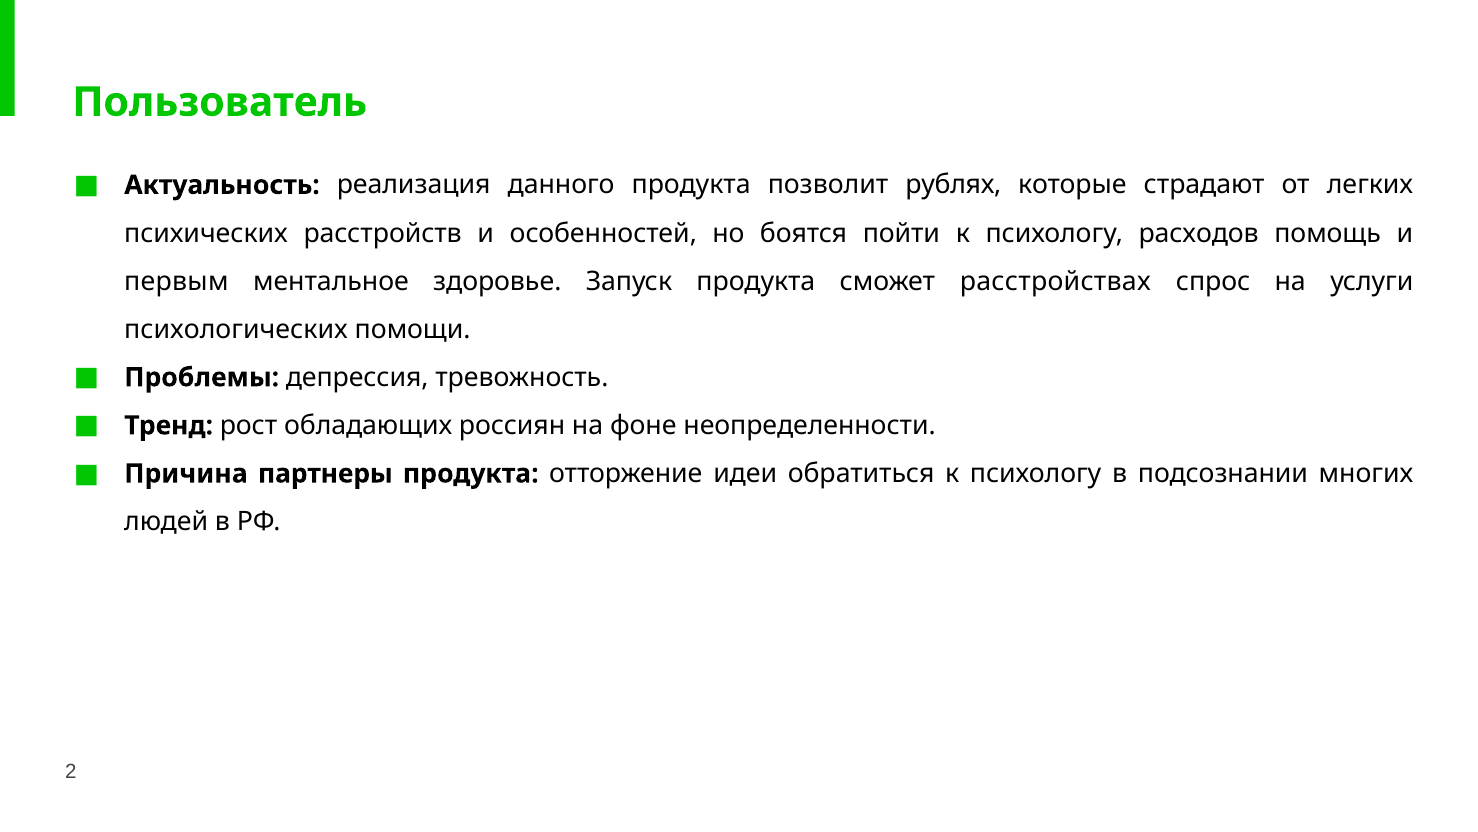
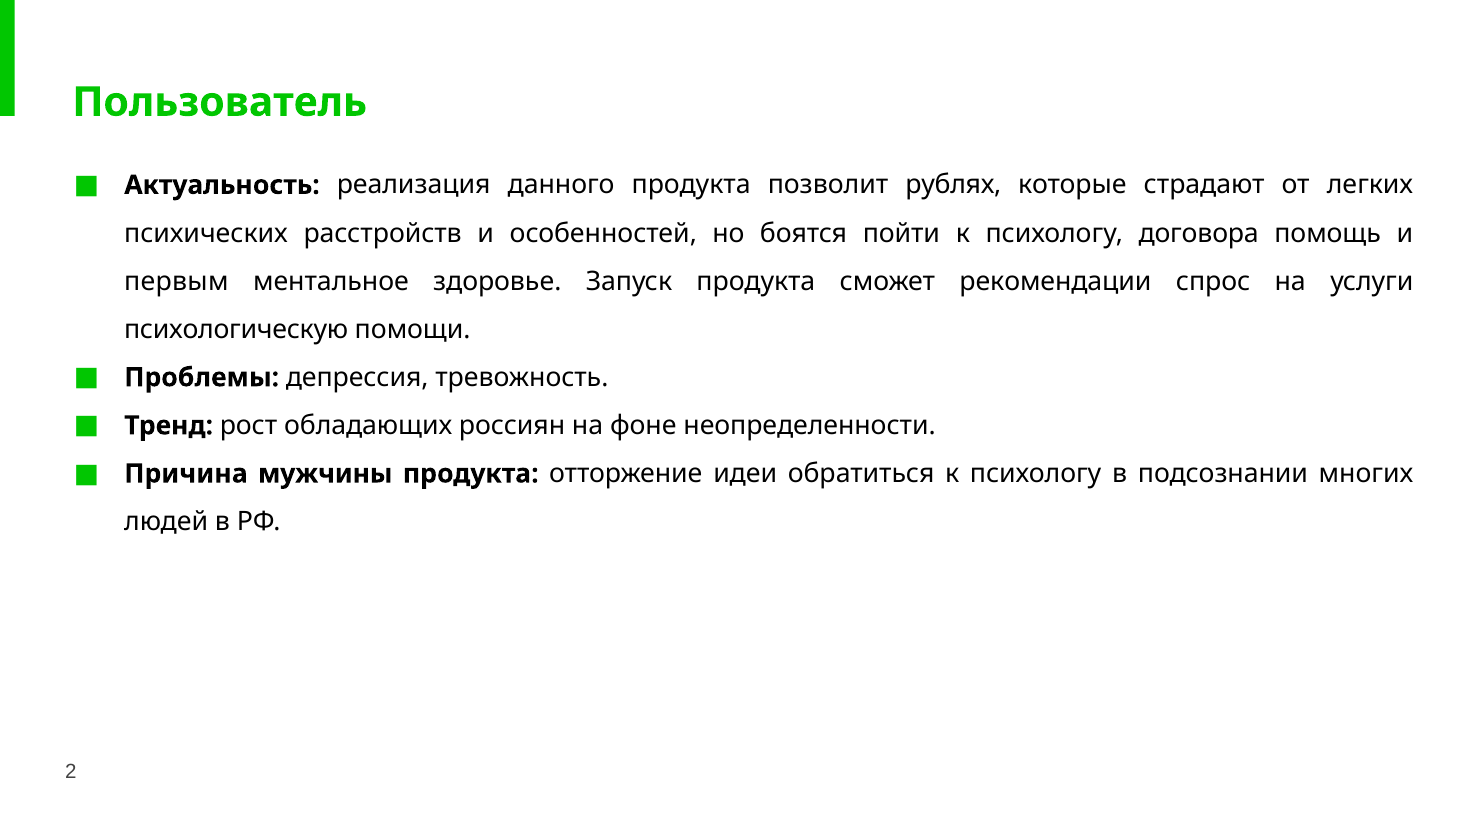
расходов: расходов -> договора (1199, 233)
расстройствах: расстройствах -> рекомендации (1055, 281)
психологических: психологических -> психологическую (236, 329)
партнеры: партнеры -> мужчины (325, 473)
